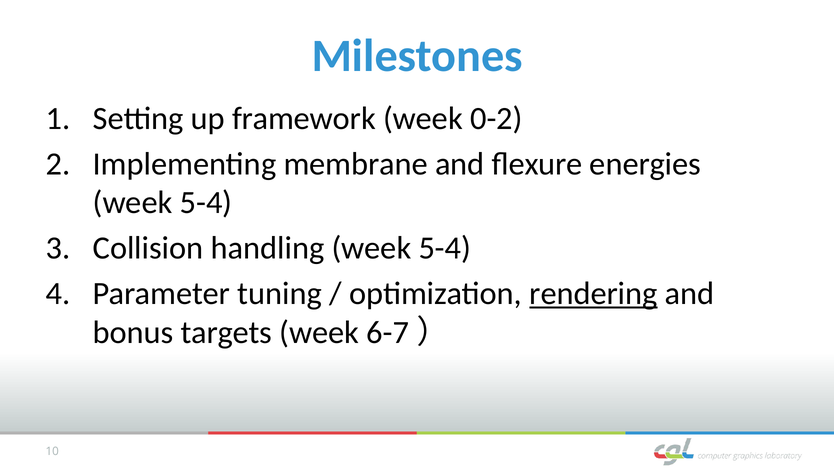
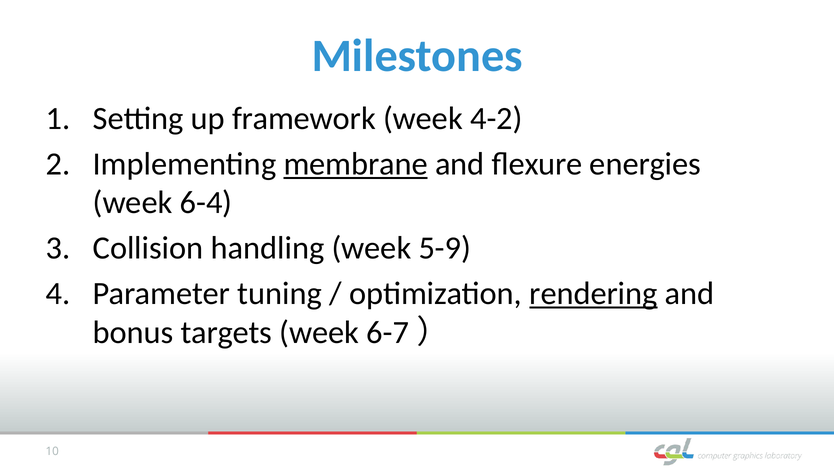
0-2: 0-2 -> 4-2 (496, 118)
membrane underline: none -> present (356, 164)
5-4: 5-4 -> 6-4 (206, 203)
handling week 5-4: 5-4 -> 5-9 (445, 248)
